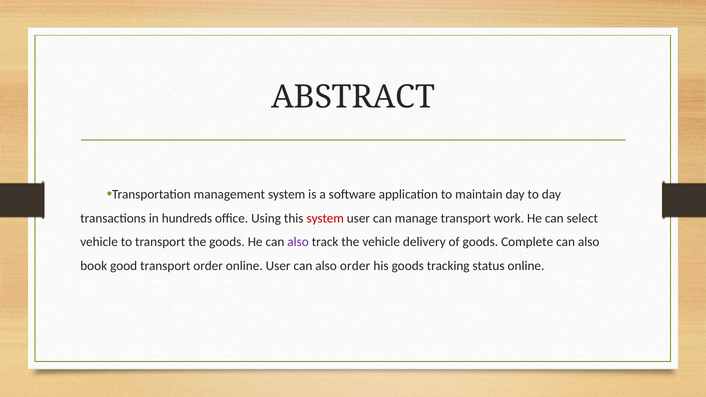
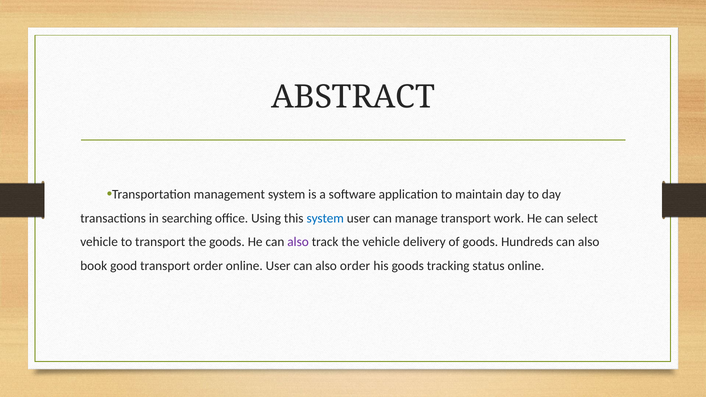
hundreds: hundreds -> searching (187, 218)
system colour: red -> blue (325, 218)
Complete: Complete -> Hundreds (527, 242)
